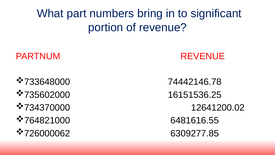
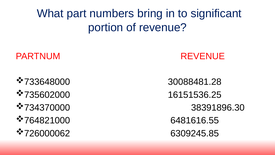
74442146.78: 74442146.78 -> 30088481.28 (195, 82)
12641200.02: 12641200.02 -> 38391896.30 (218, 107)
6309277.85: 6309277.85 -> 6309245.85 (195, 133)
